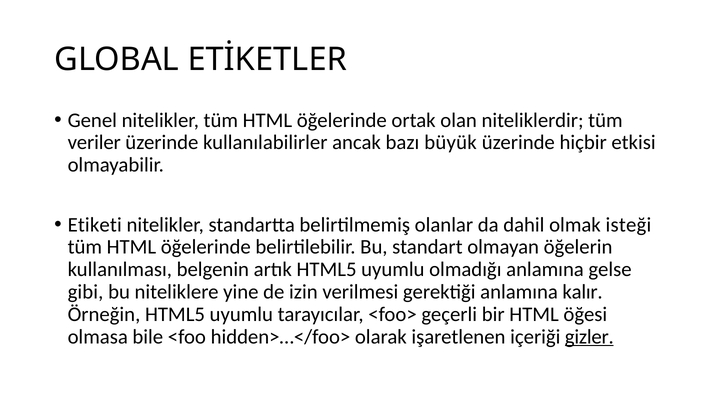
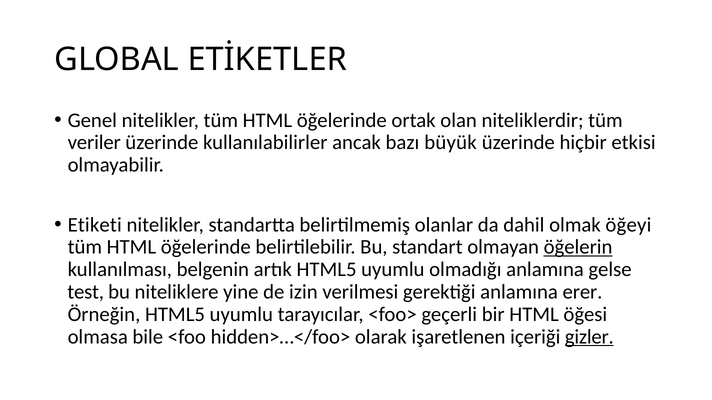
isteği: isteği -> öğeyi (628, 225)
öğelerin underline: none -> present (578, 247)
gibi: gibi -> test (86, 292)
kalır: kalır -> erer (583, 292)
